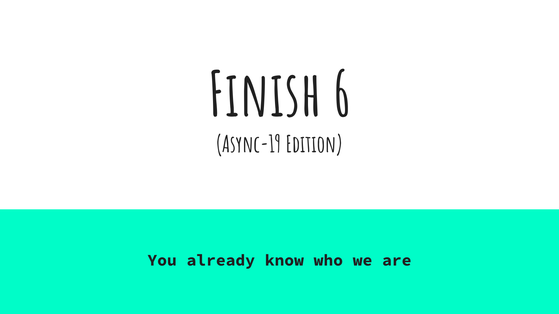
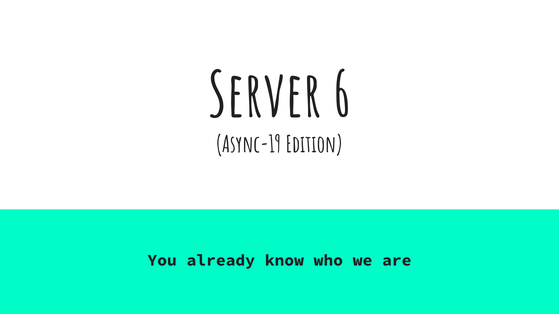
Finish: Finish -> Server (265, 97)
